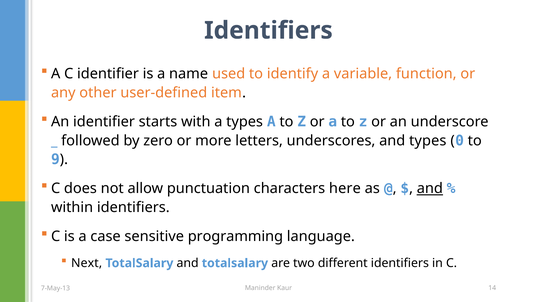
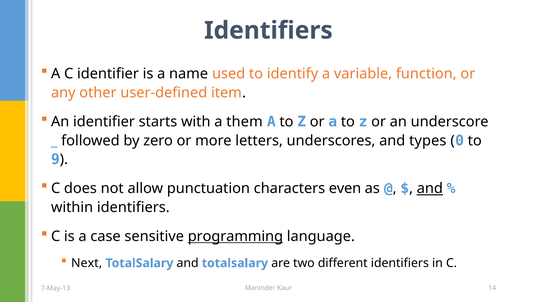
a types: types -> them (244, 122)
here: here -> even (345, 189)
programming underline: none -> present (235, 236)
